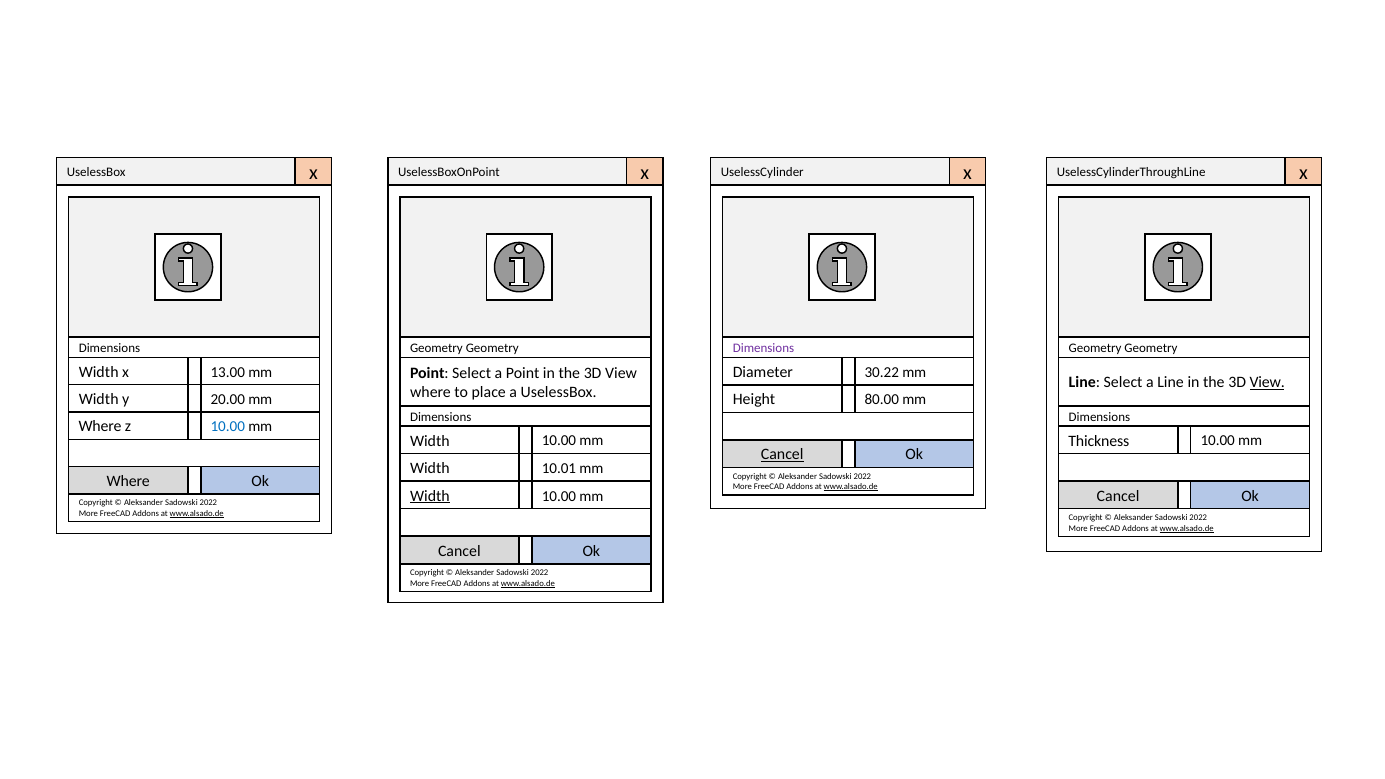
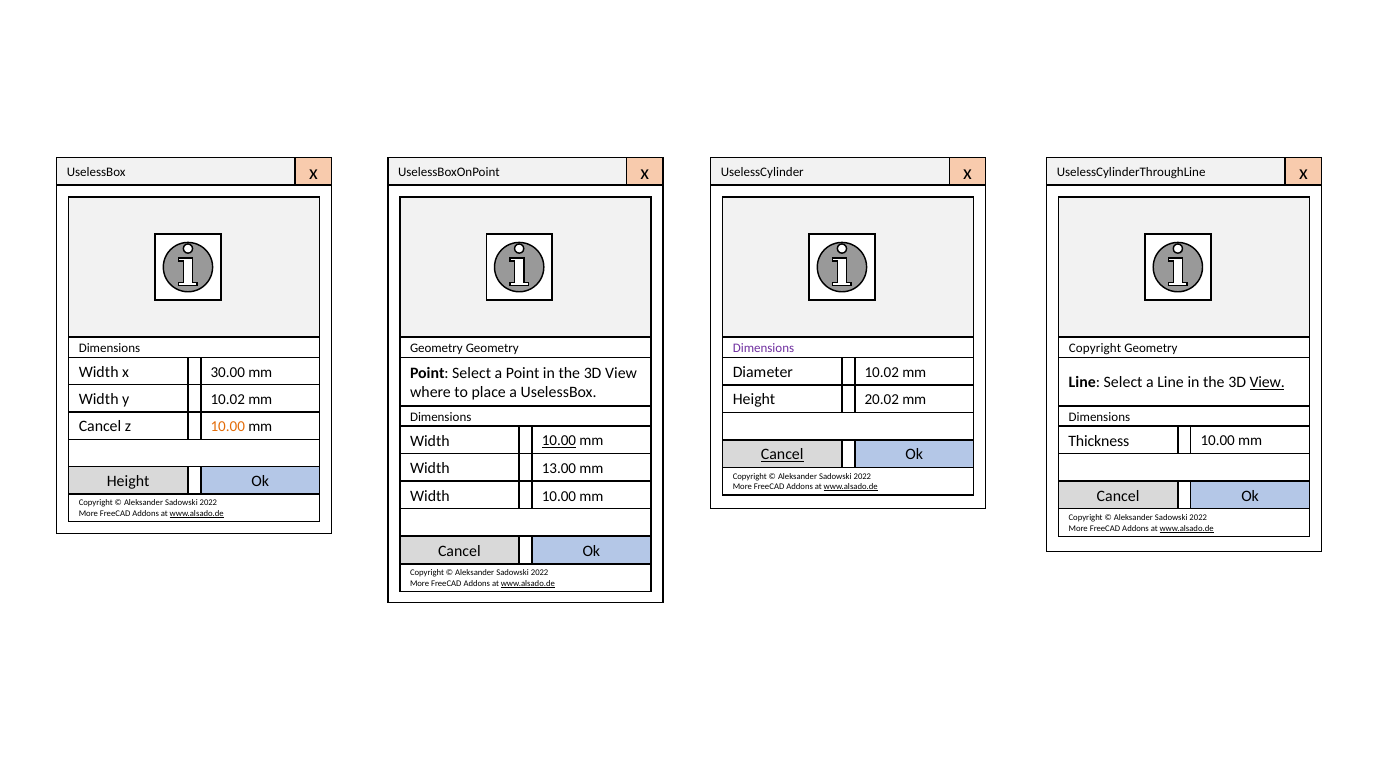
Geometry: Geometry -> Copyright (1095, 348)
13.00: 13.00 -> 30.00 (228, 372)
Diameter 30.22: 30.22 -> 10.02 (882, 372)
y 20.00: 20.00 -> 10.02 (228, 399)
80.00: 80.00 -> 20.02 (882, 400)
Where: Where -> Cancel (100, 427)
10.00 colour: blue -> orange (228, 427)
10.00 underline: none -> present (559, 441)
10.01: 10.01 -> 13.00 (559, 469)
Where: Where -> Height (128, 481)
Width underline: present -> none (430, 496)
